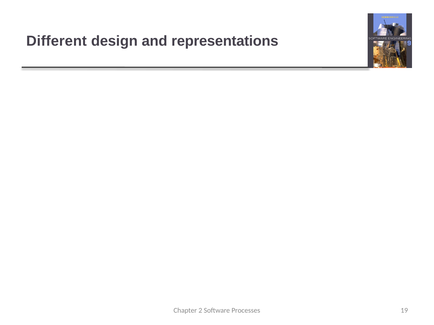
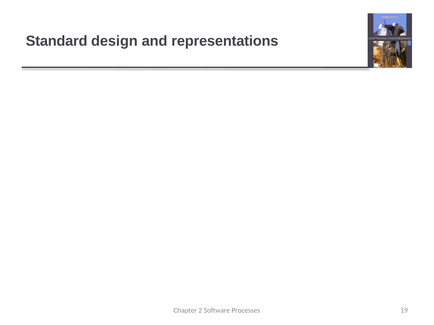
Different: Different -> Standard (57, 41)
